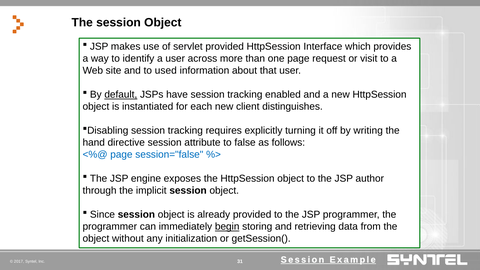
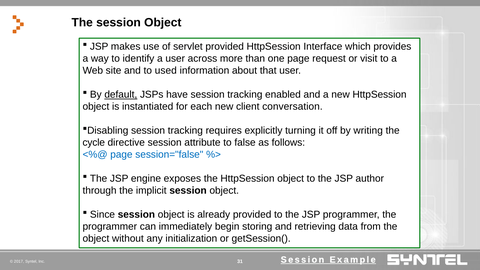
distinguishes: distinguishes -> conversation (292, 107)
hand: hand -> cycle (94, 143)
begin underline: present -> none (227, 227)
